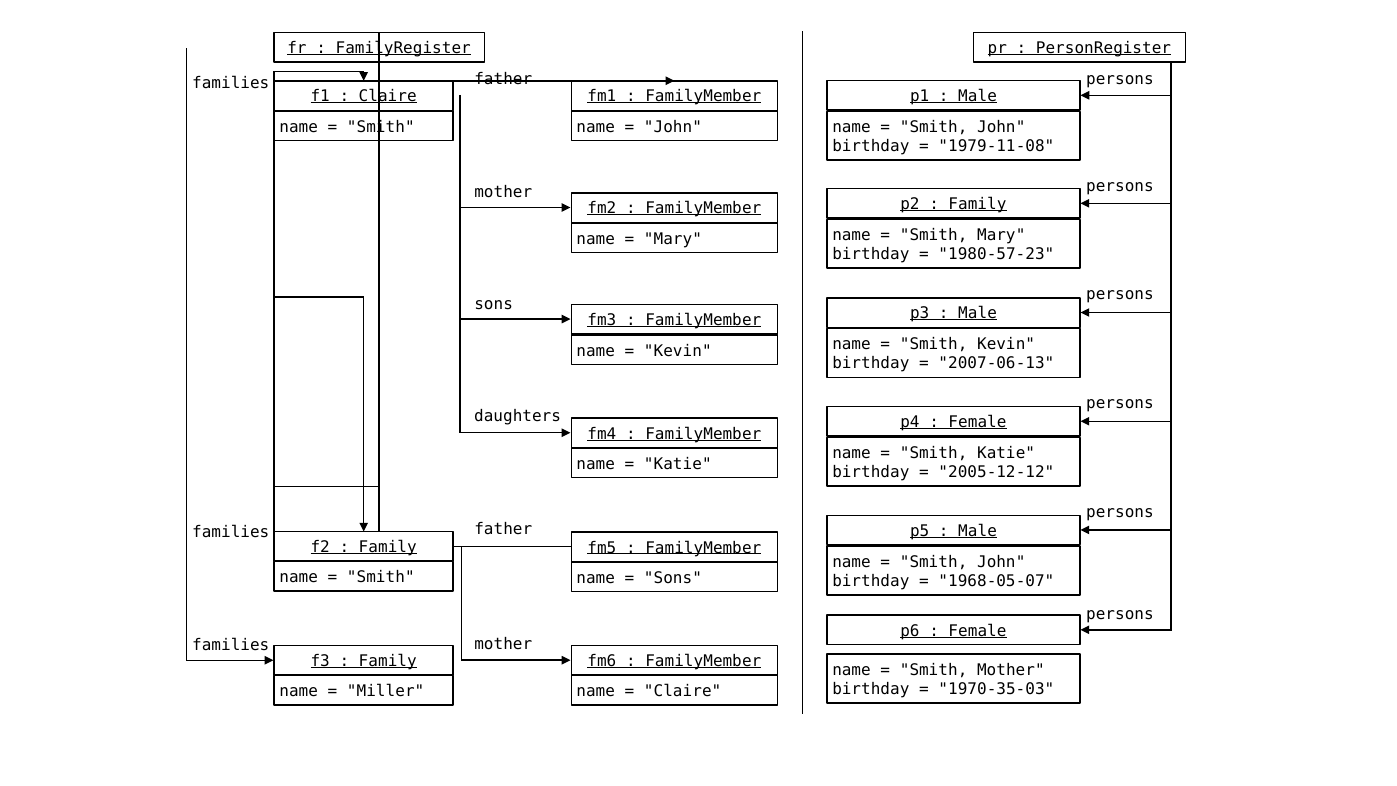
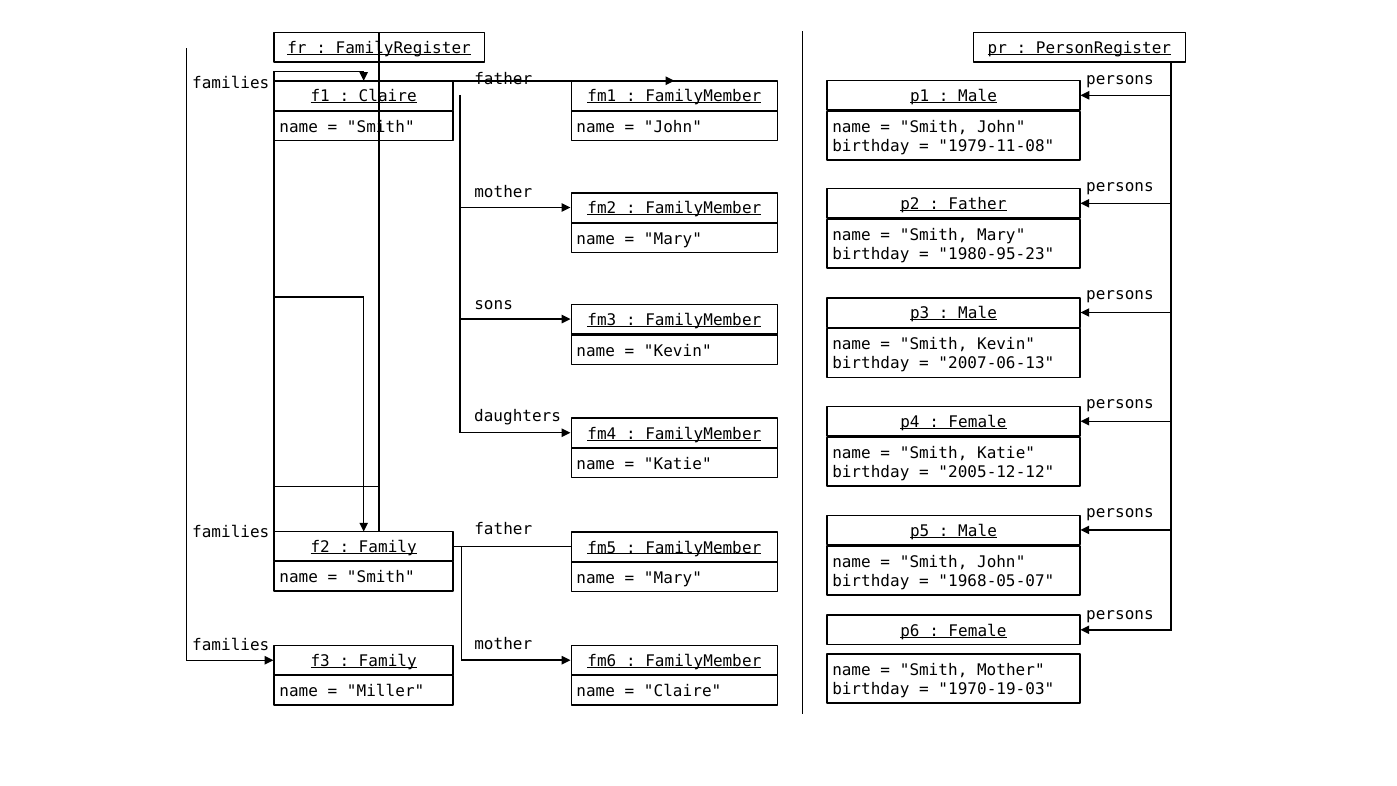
Family: Family -> Father (977, 204)
1980-57-23: 1980-57-23 -> 1980-95-23 (996, 254)
Sons: Sons -> Mary (673, 578)
1970-35-03: 1970-35-03 -> 1970-19-03 (996, 689)
